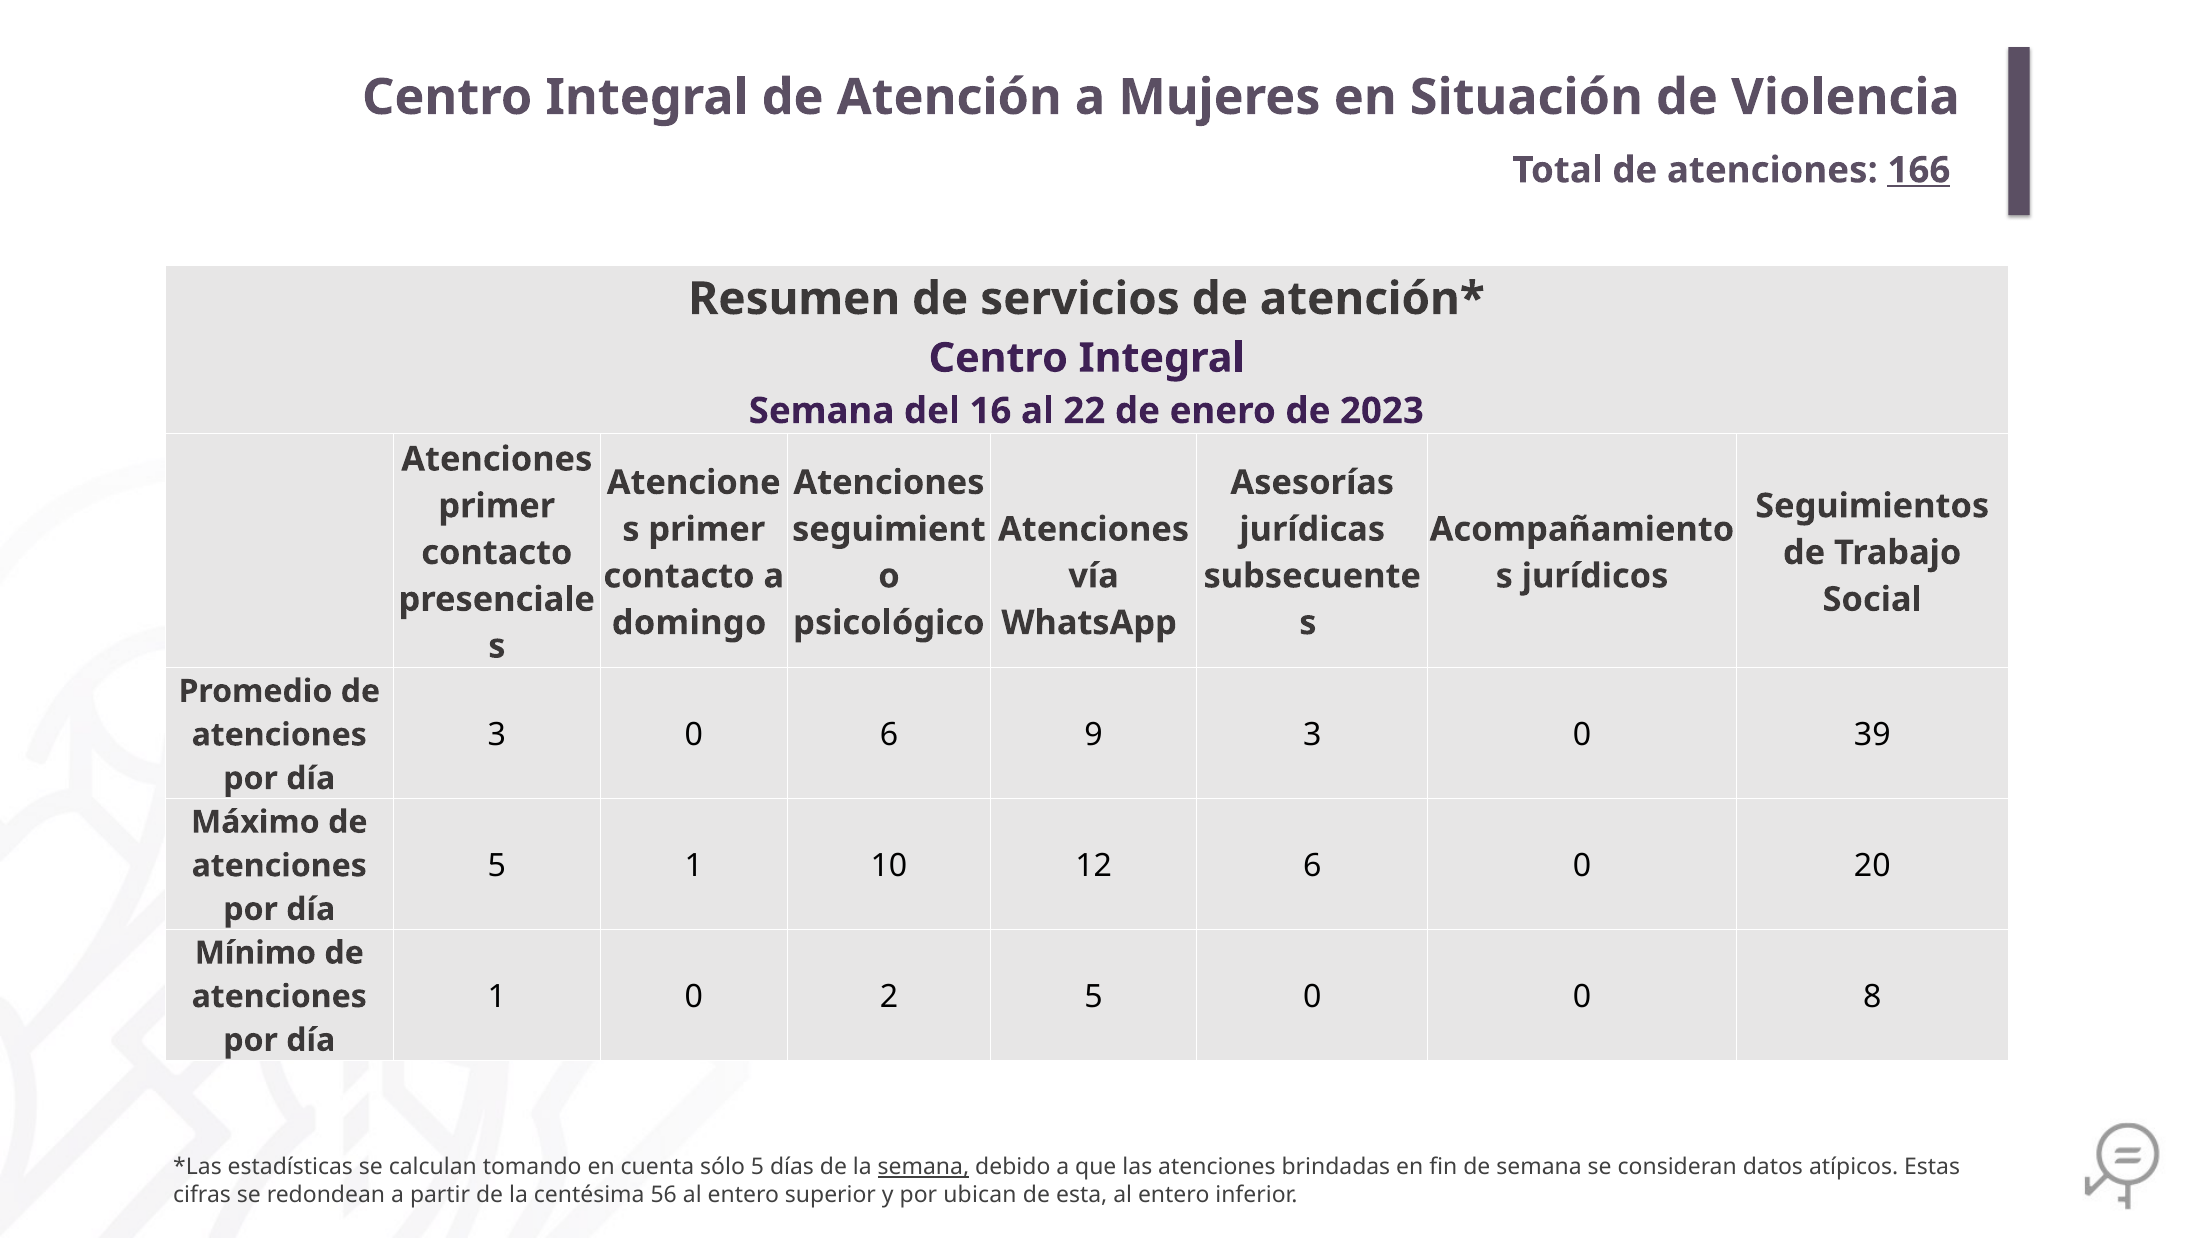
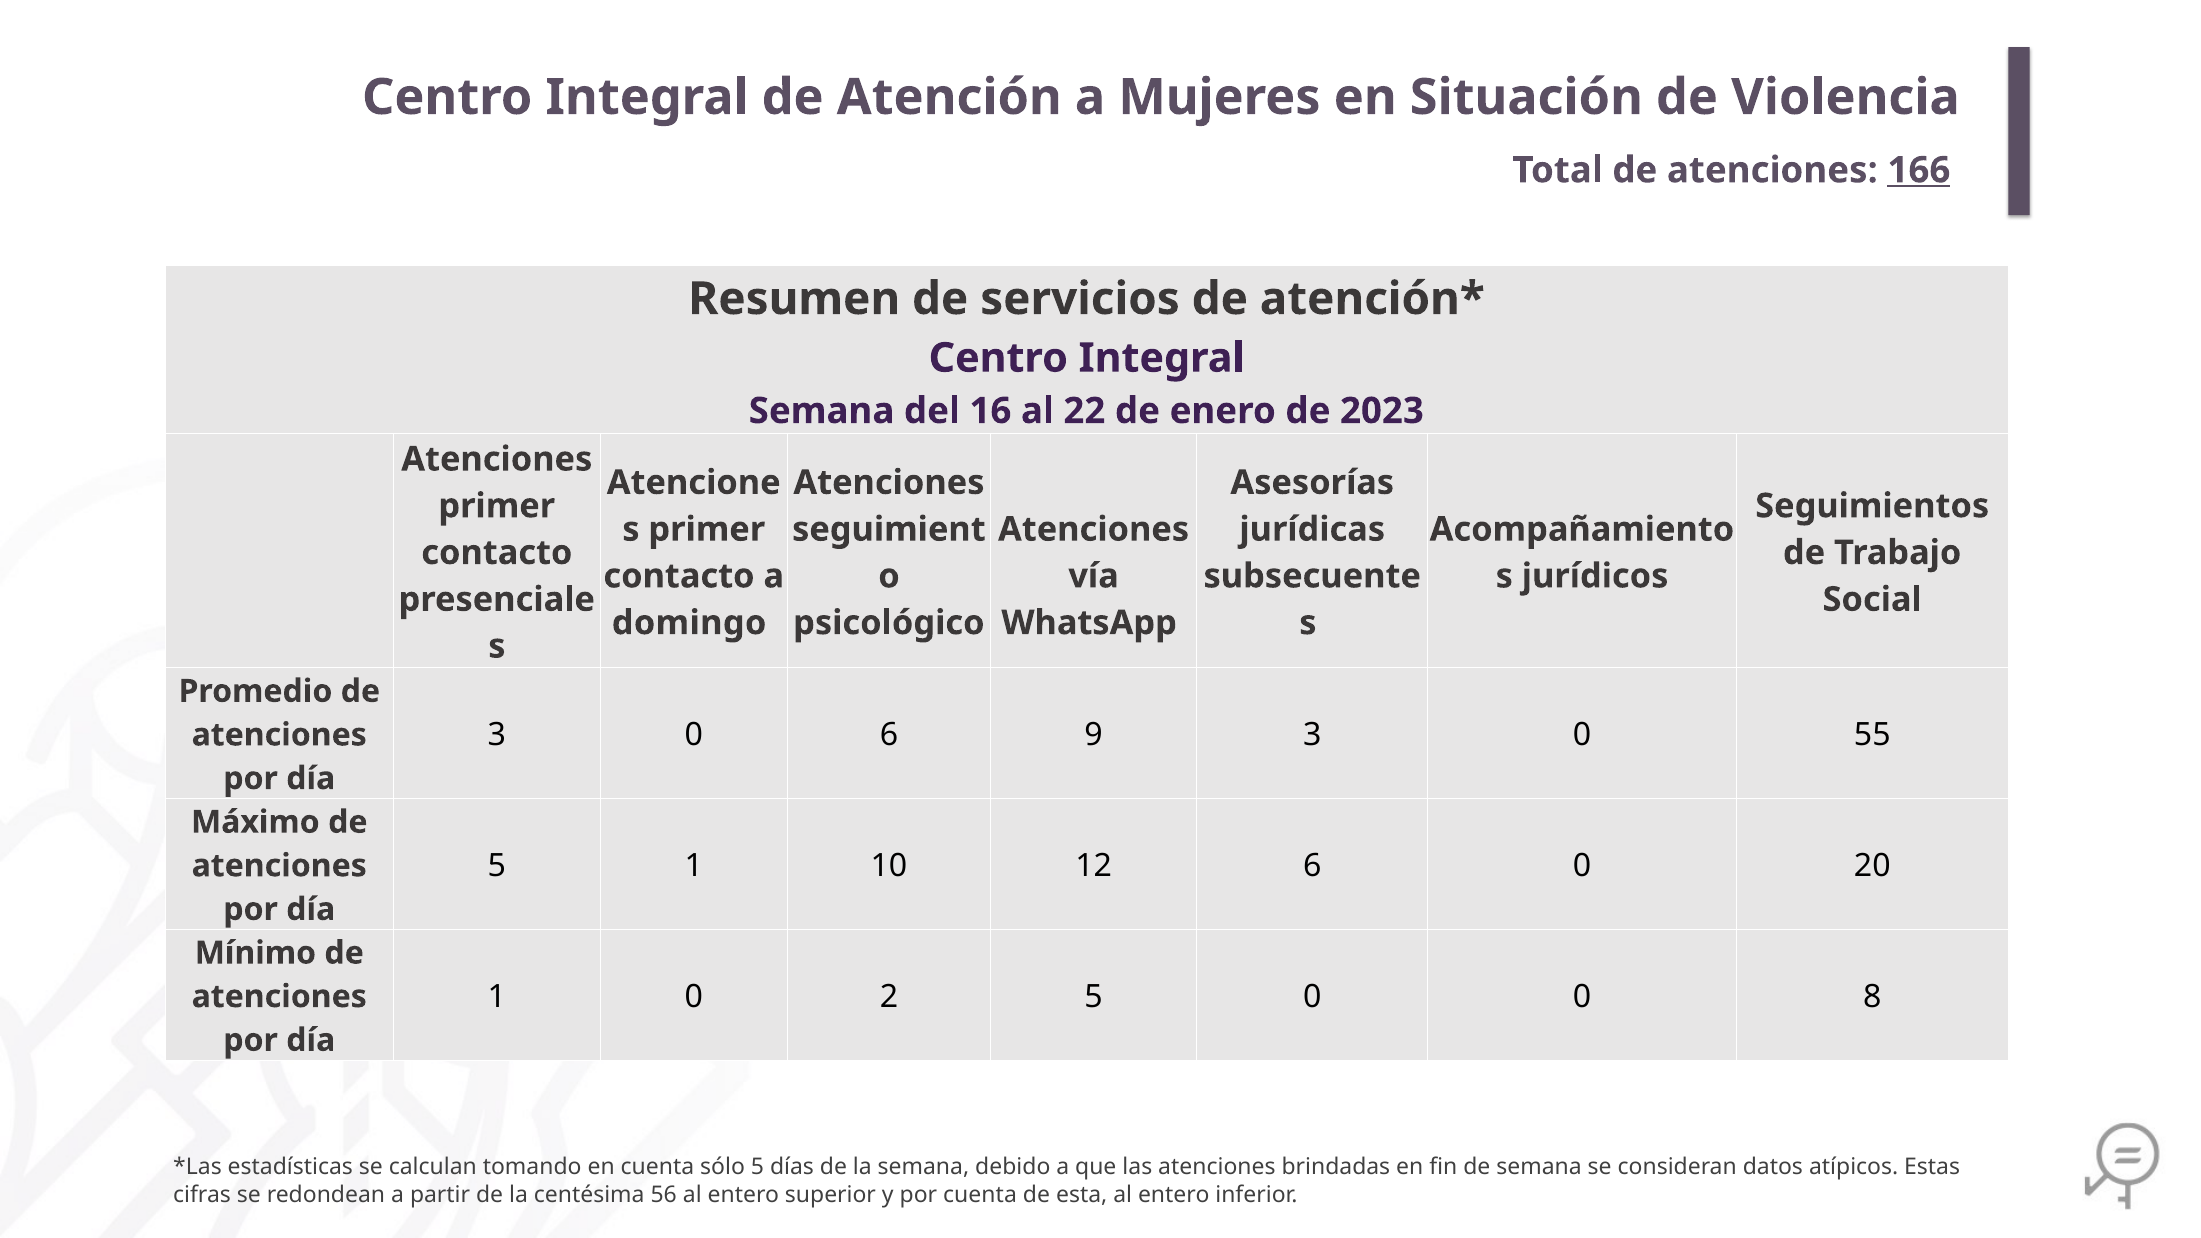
39: 39 -> 55 (1872, 735)
semana underline: present -> none (923, 1167)
por ubican: ubican -> cuenta (980, 1195)
